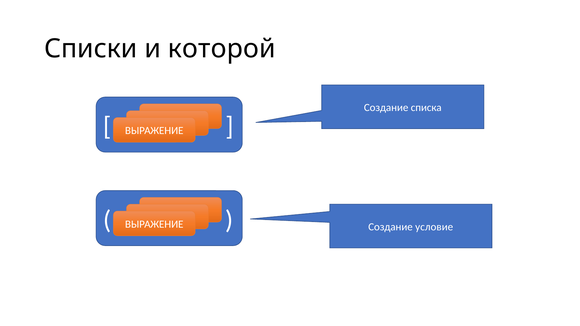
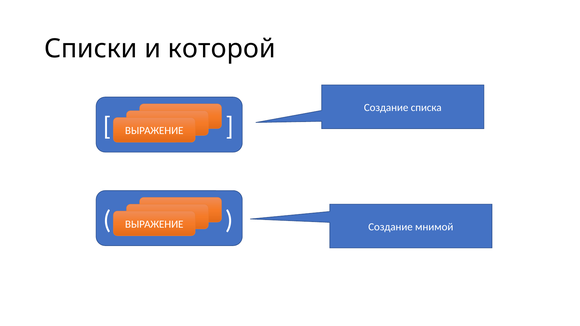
условие: условие -> мнимой (434, 227)
